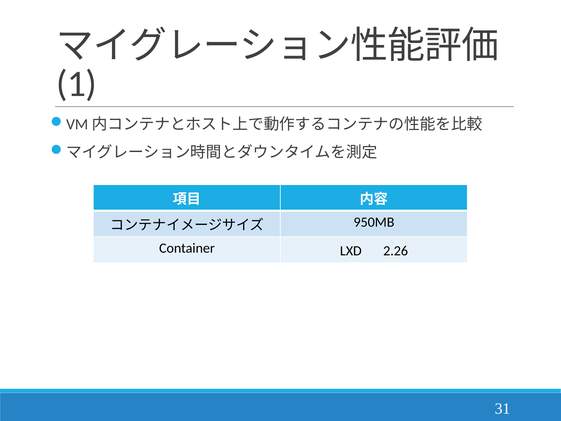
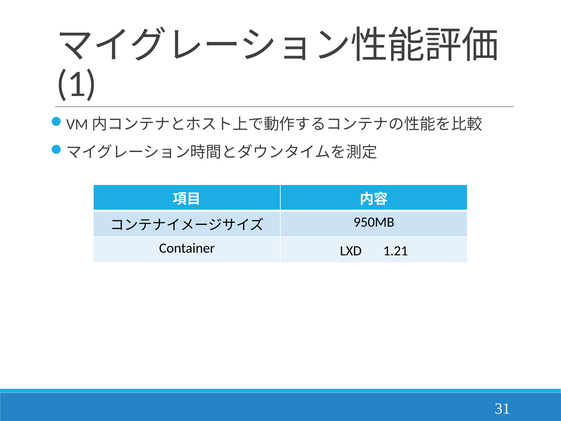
2.26: 2.26 -> 1.21 (396, 251)
